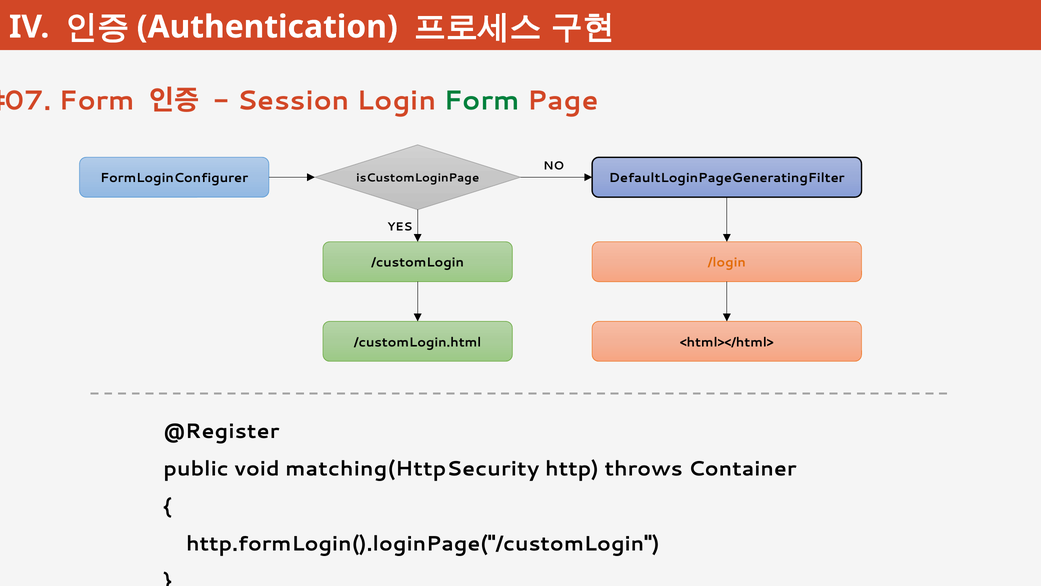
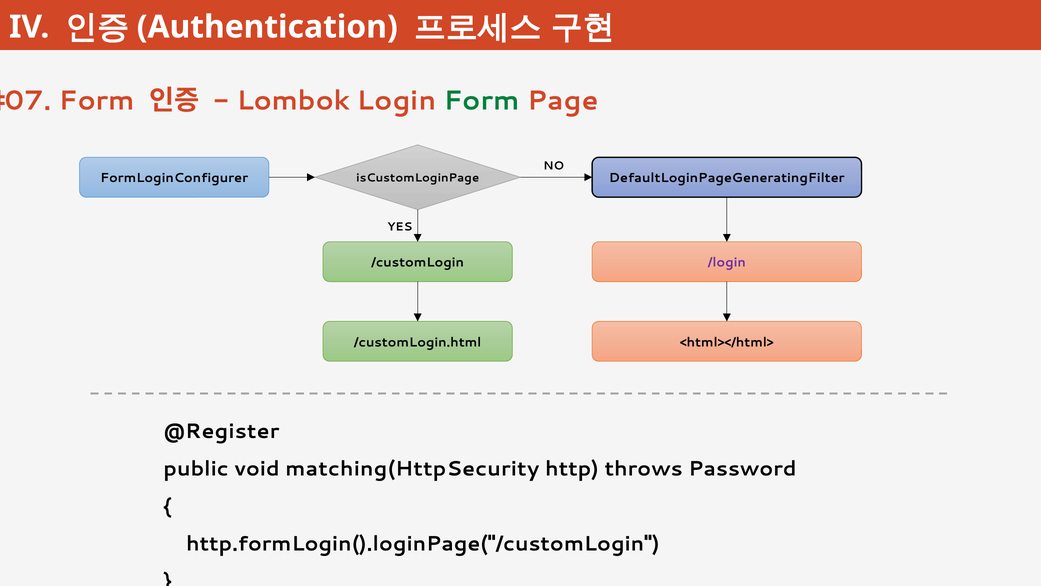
Session: Session -> Lombok (293, 101)
/login colour: orange -> purple (727, 262)
Container: Container -> Password (742, 468)
